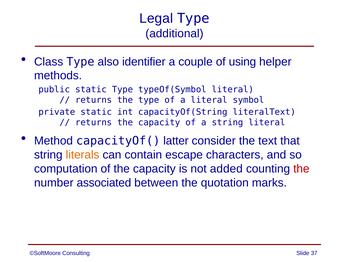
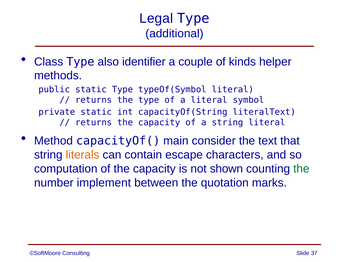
using: using -> kinds (242, 62)
latter: latter -> main (176, 141)
added: added -> shown (226, 169)
the colour: red -> green (301, 169)
associated: associated -> implement (104, 183)
